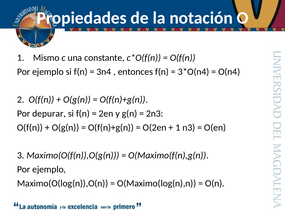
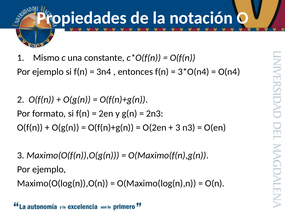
depurar: depurar -> formato (49, 113)
1: 1 -> 3 (178, 127)
